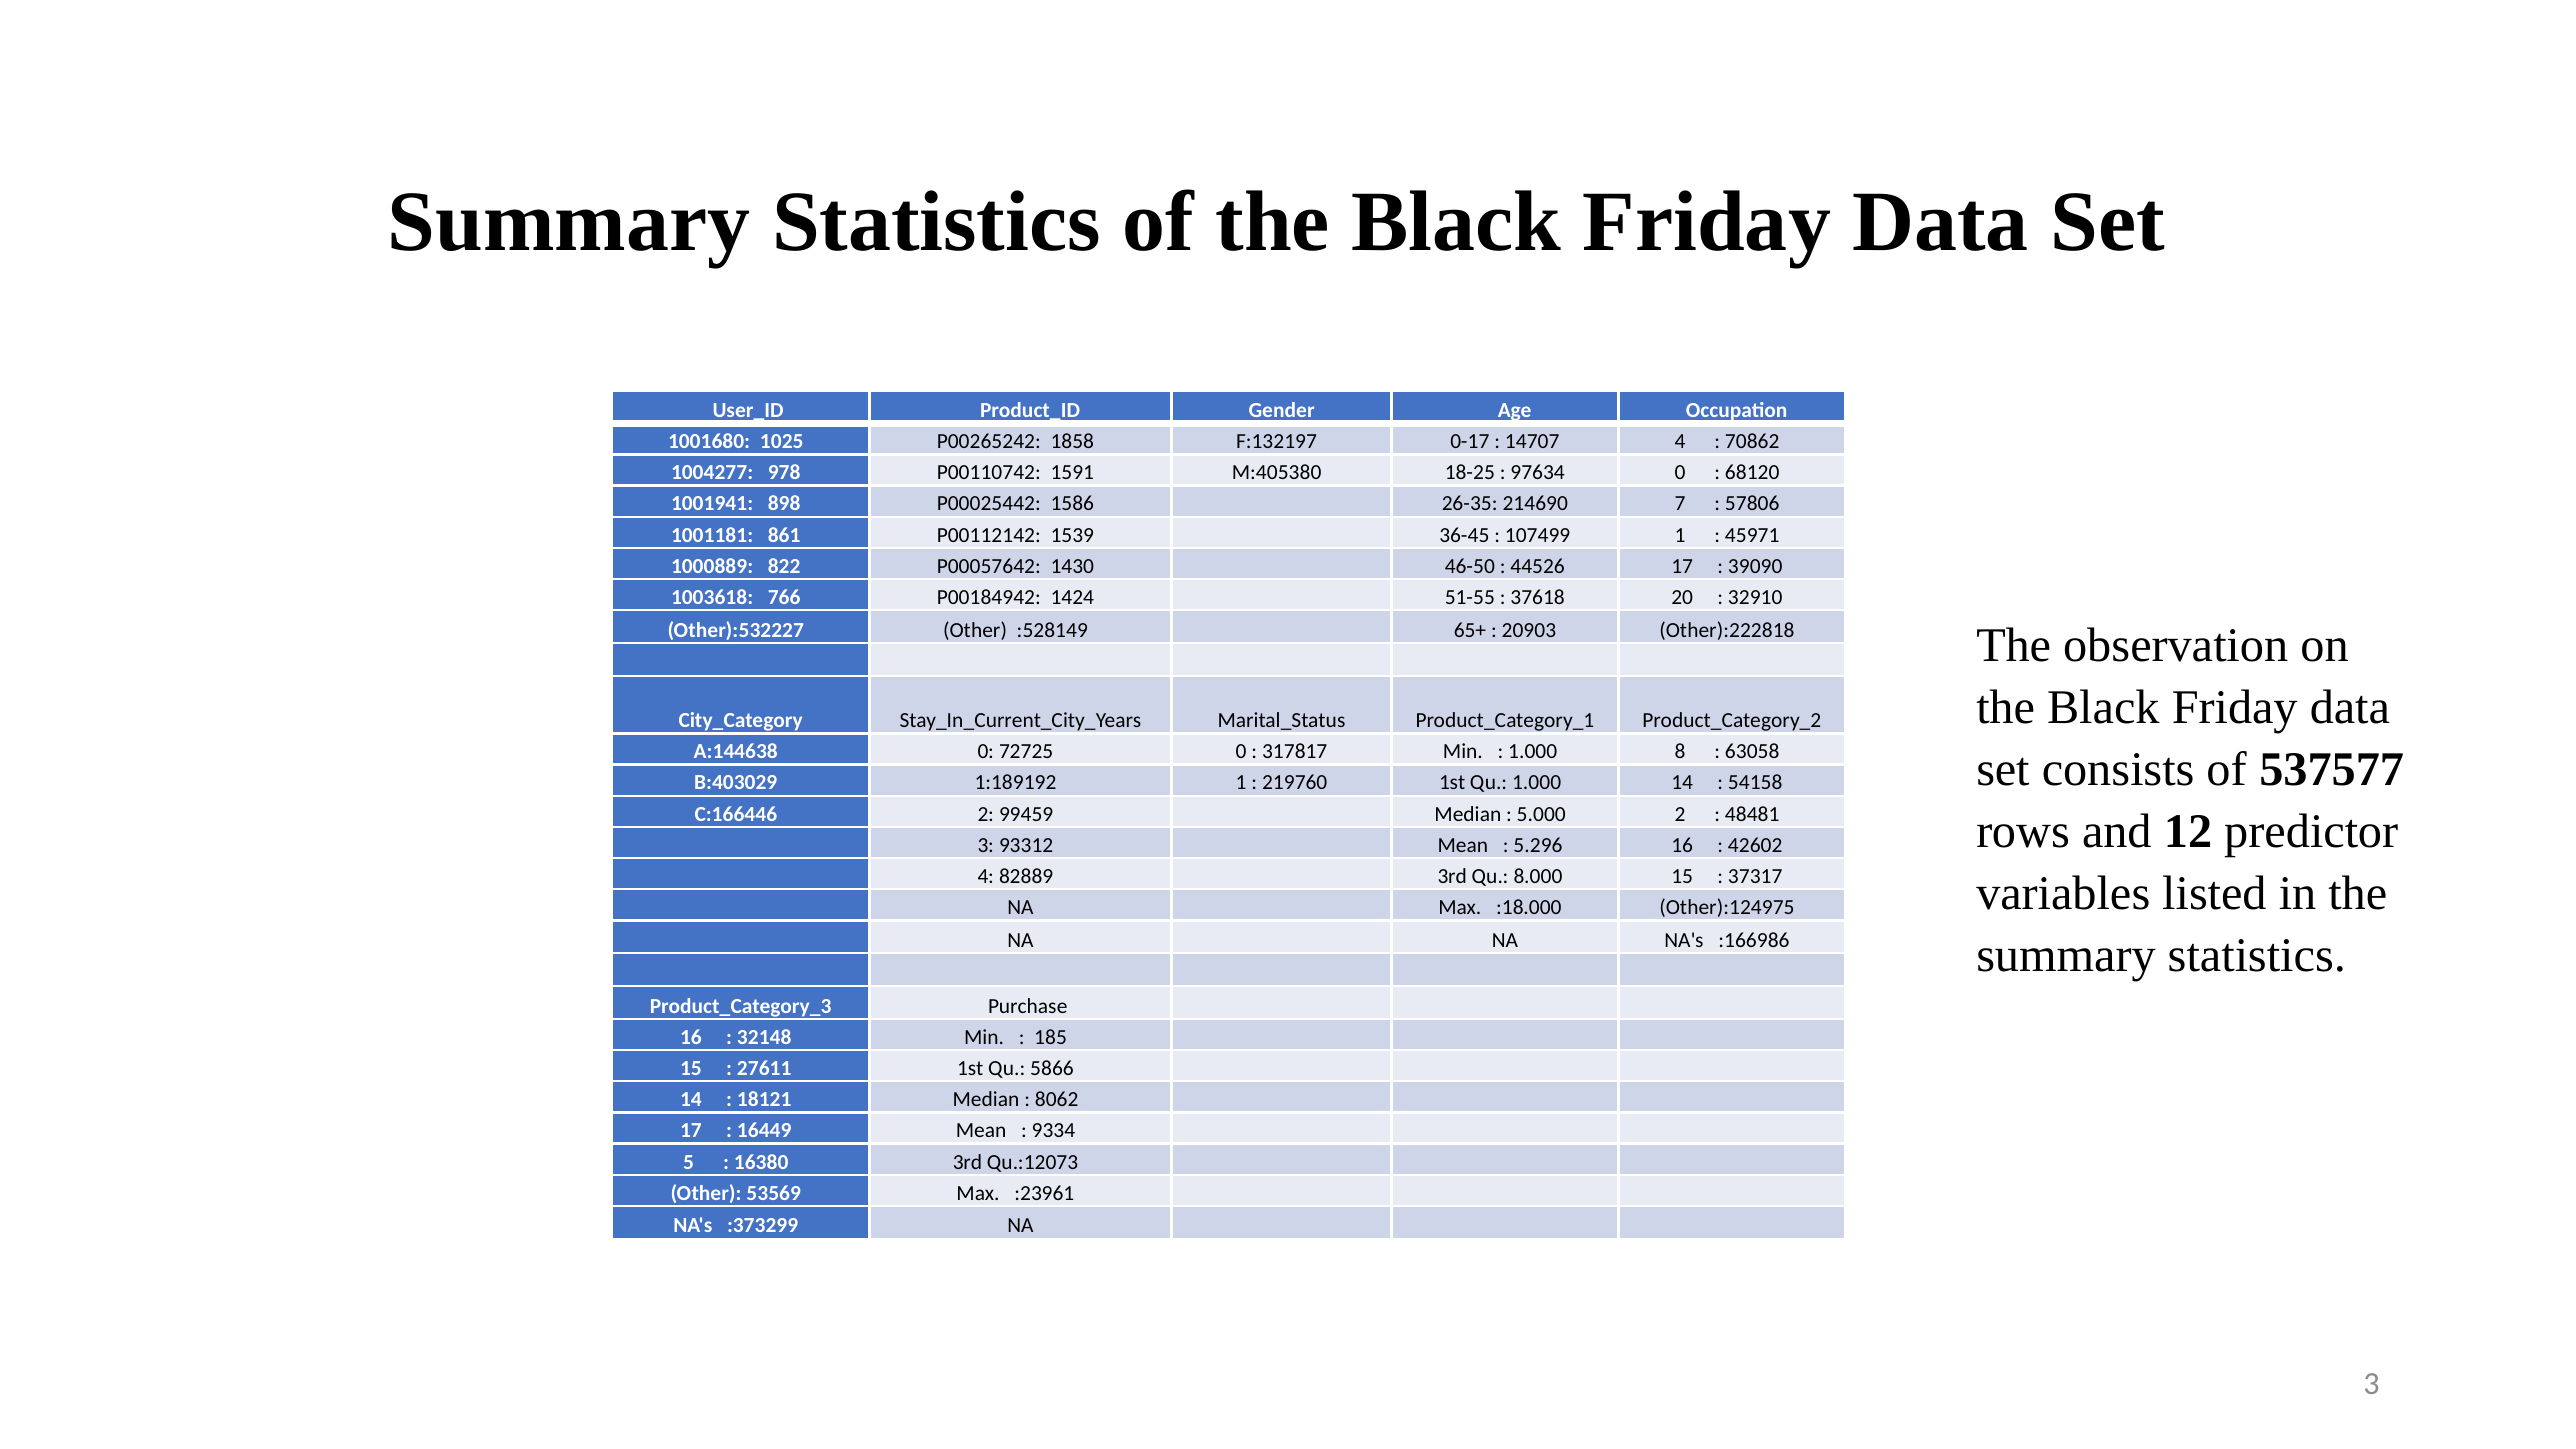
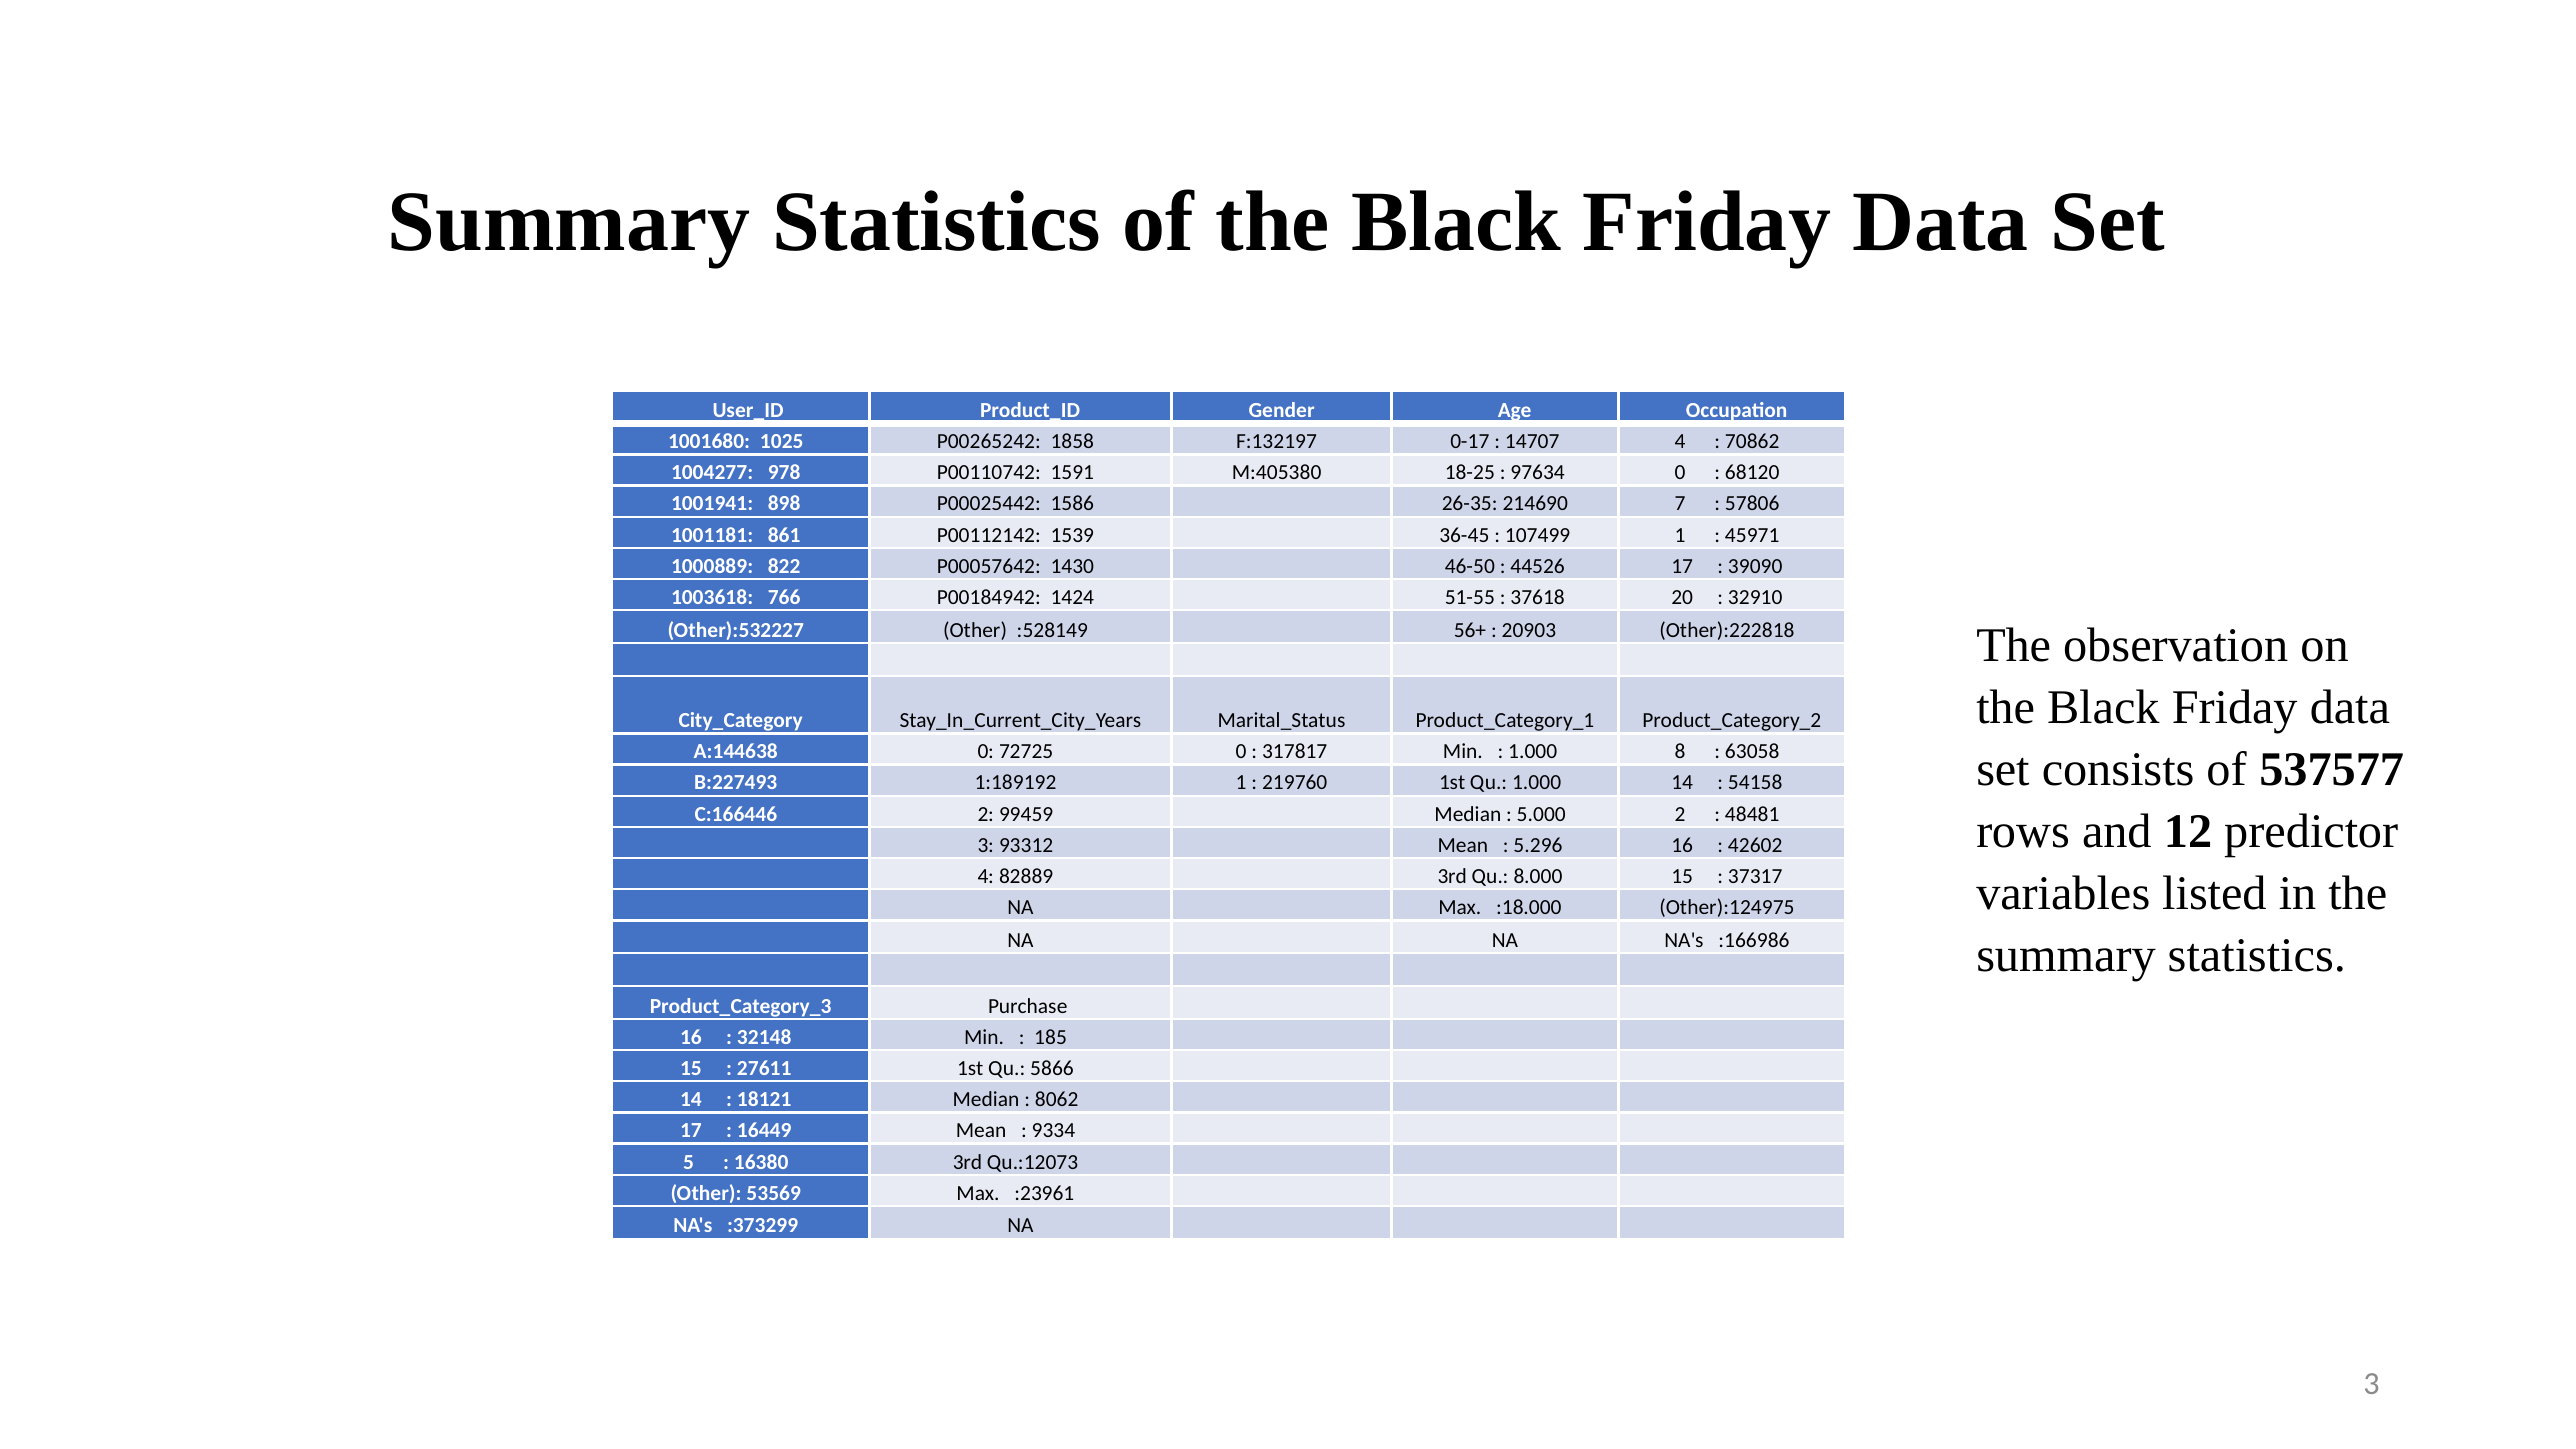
65+: 65+ -> 56+ (1470, 630)
B:403029: B:403029 -> B:227493 (736, 783)
